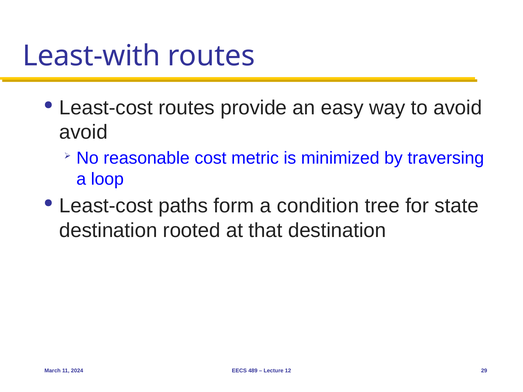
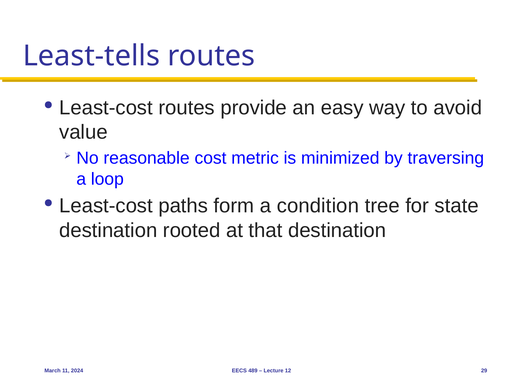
Least-with: Least-with -> Least-tells (91, 56)
avoid: avoid -> value (83, 132)
